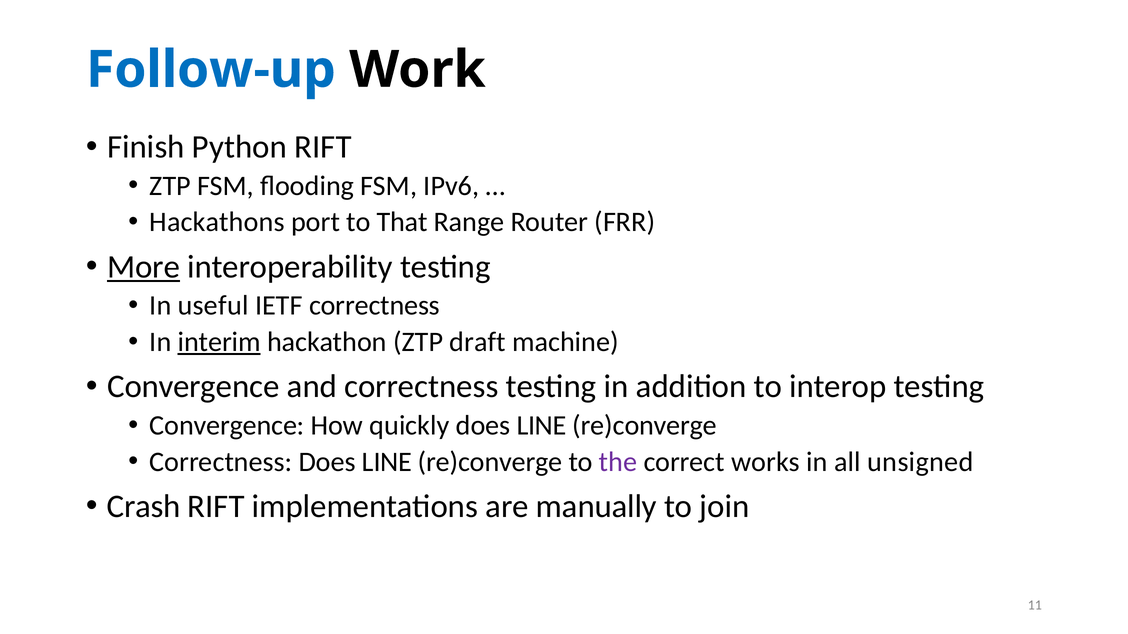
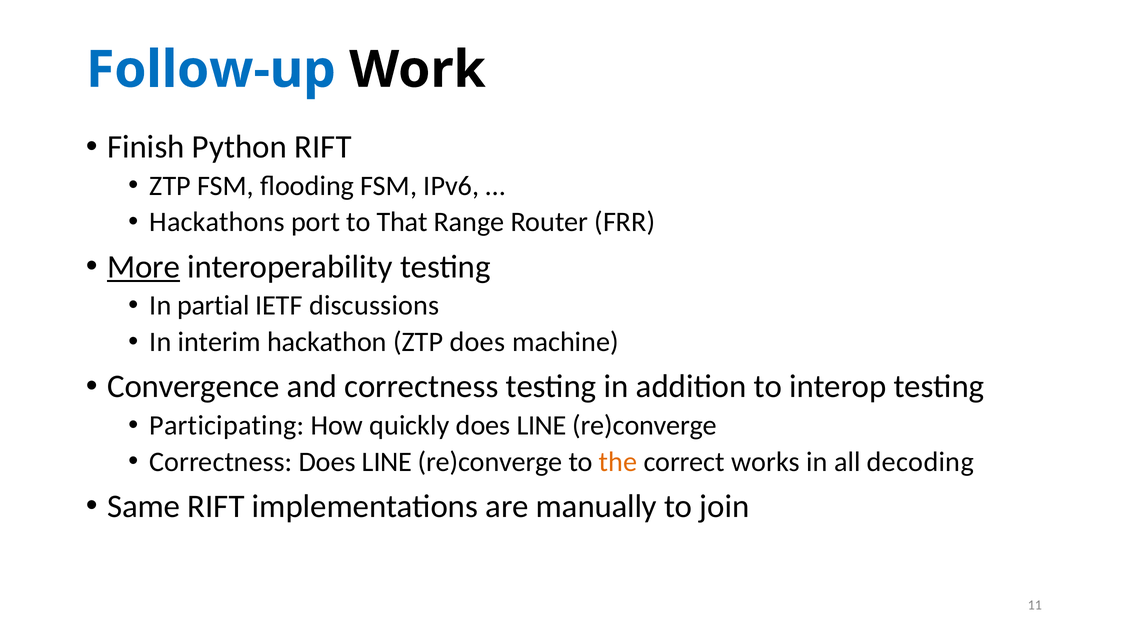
useful: useful -> partial (213, 306)
IETF correctness: correctness -> discussions (374, 306)
interim underline: present -> none (219, 342)
ZTP draft: draft -> does (478, 342)
Convergence: Convergence -> Participating (227, 426)
the colour: purple -> orange (618, 462)
unsigned: unsigned -> decoding (920, 462)
Crash: Crash -> Same (144, 507)
